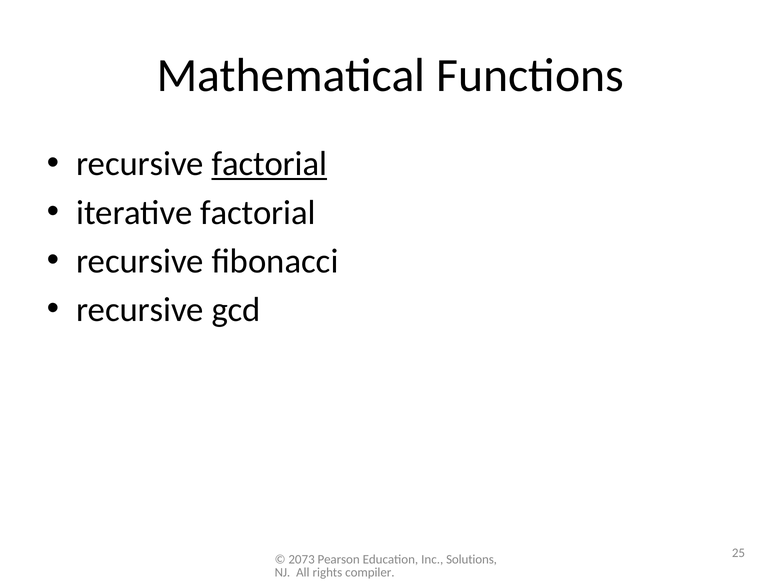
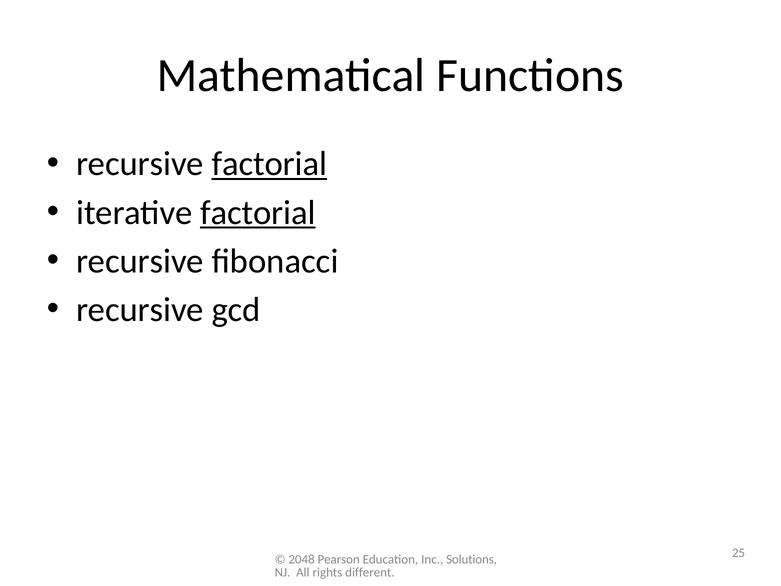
factorial underline: none -> present (258, 212)
2073: 2073 -> 2048 (302, 559)
compiler: compiler -> different (370, 572)
